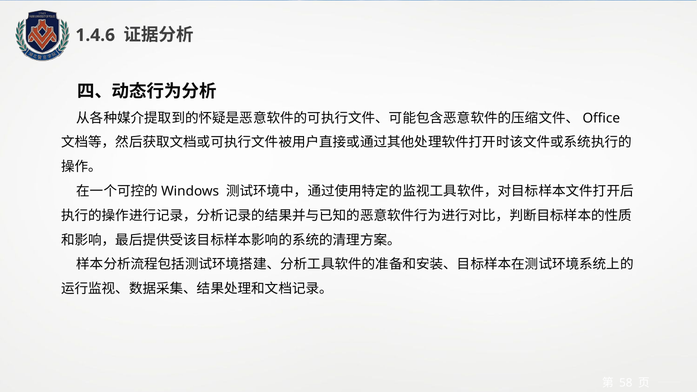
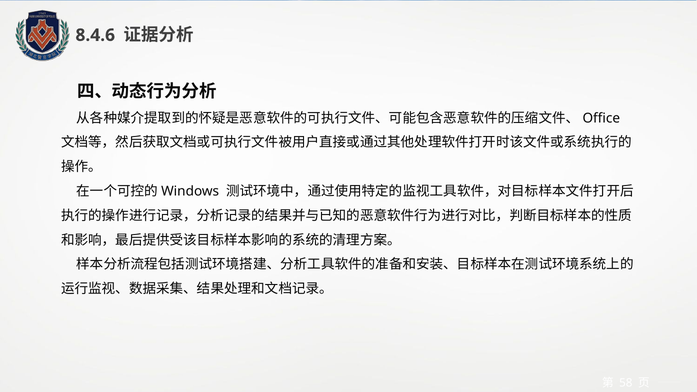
1.4.6: 1.4.6 -> 8.4.6 (95, 35)
